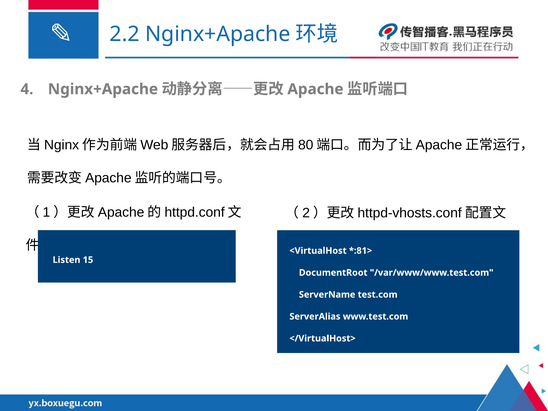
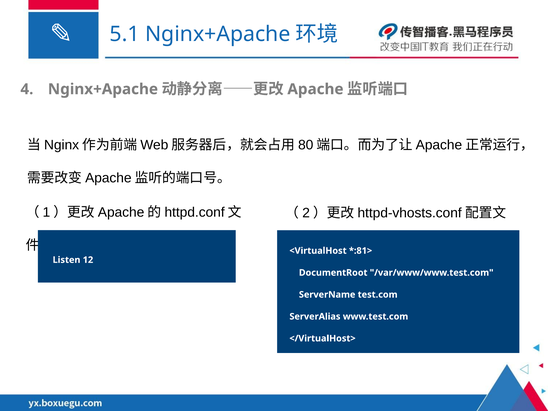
2.2: 2.2 -> 5.1 (125, 34)
15: 15 -> 12 (88, 260)
